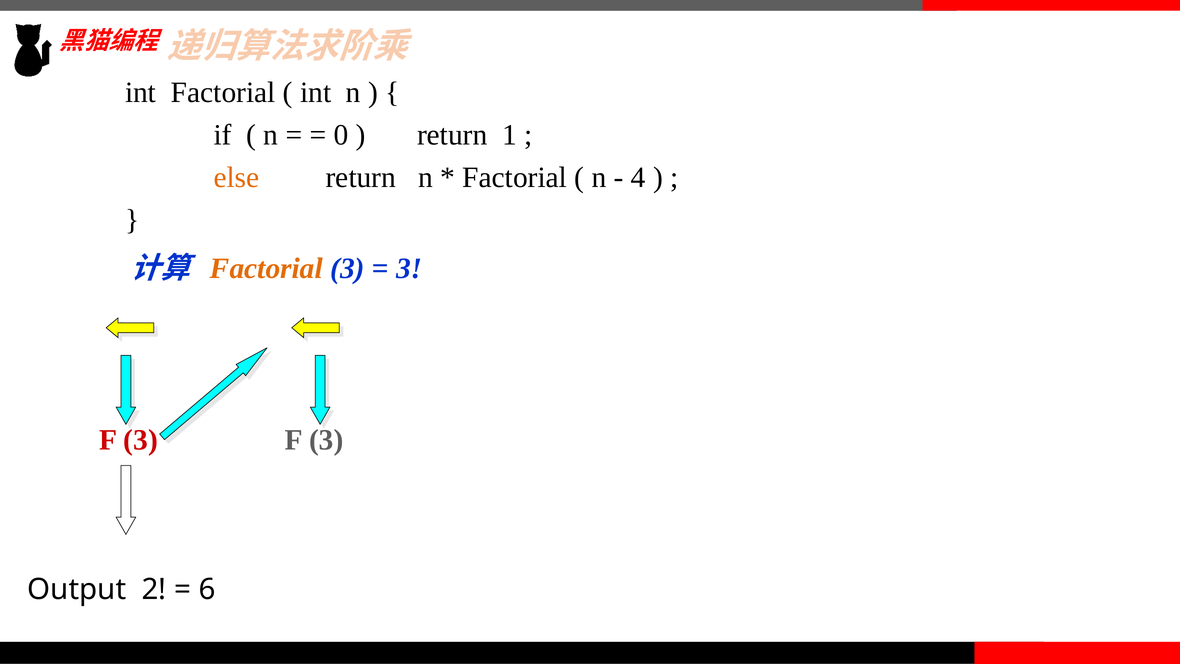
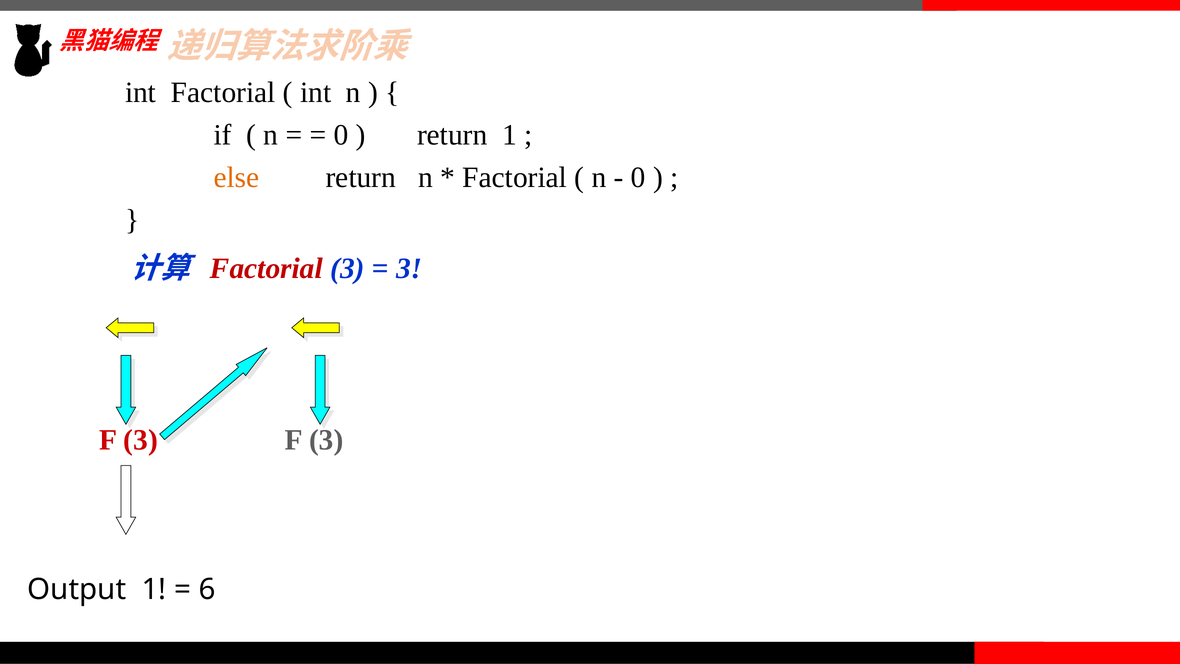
4: 4 -> 0 (638, 177)
Factorial colour: orange -> red (266, 268)
Output 2: 2 -> 1 (154, 589)
